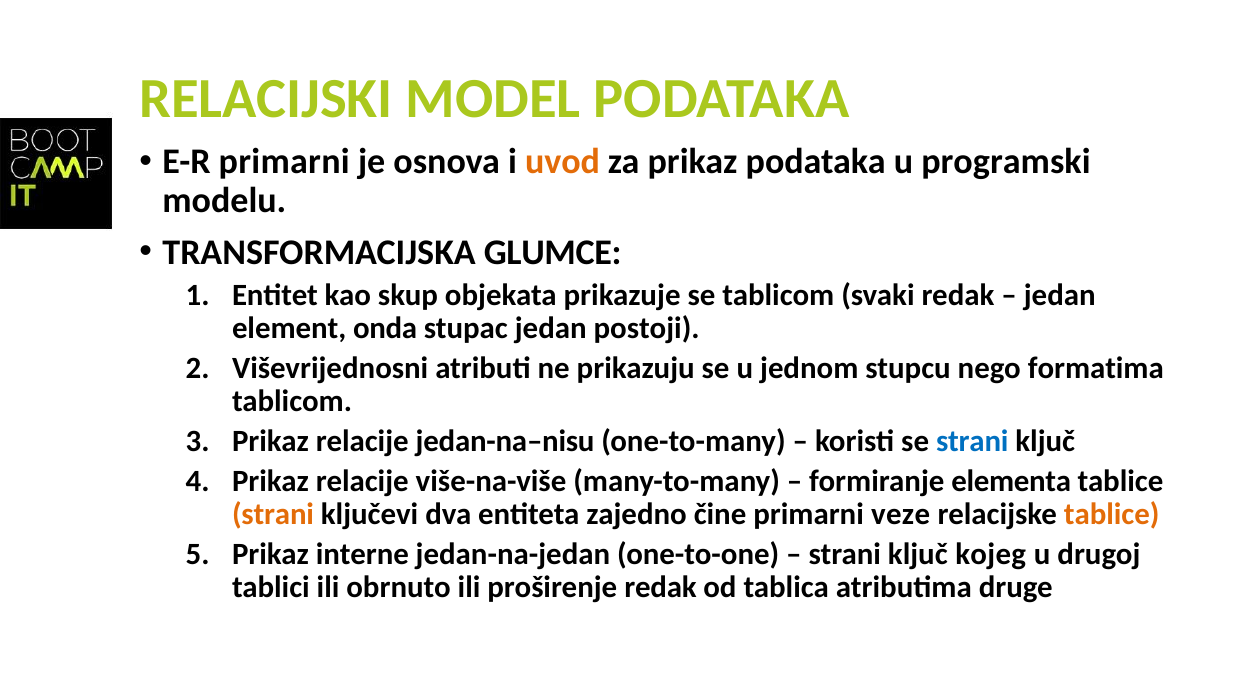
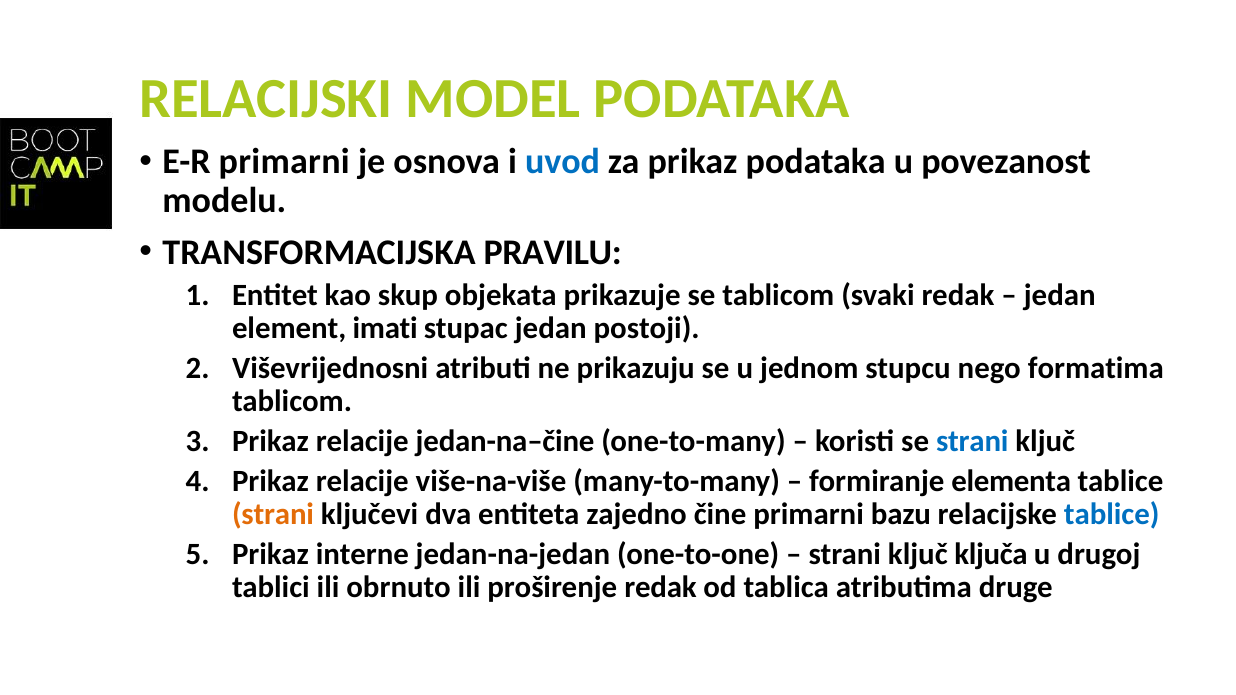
uvod colour: orange -> blue (563, 162)
programski: programski -> povezanost (1006, 162)
GLUMCE: GLUMCE -> PRAVILU (553, 253)
onda: onda -> imati (385, 328)
jedan-na–nisu: jedan-na–nisu -> jedan-na–čine (505, 441)
veze: veze -> bazu (901, 515)
tablice colour: orange -> blue (1112, 515)
kojeg: kojeg -> ključa (991, 554)
